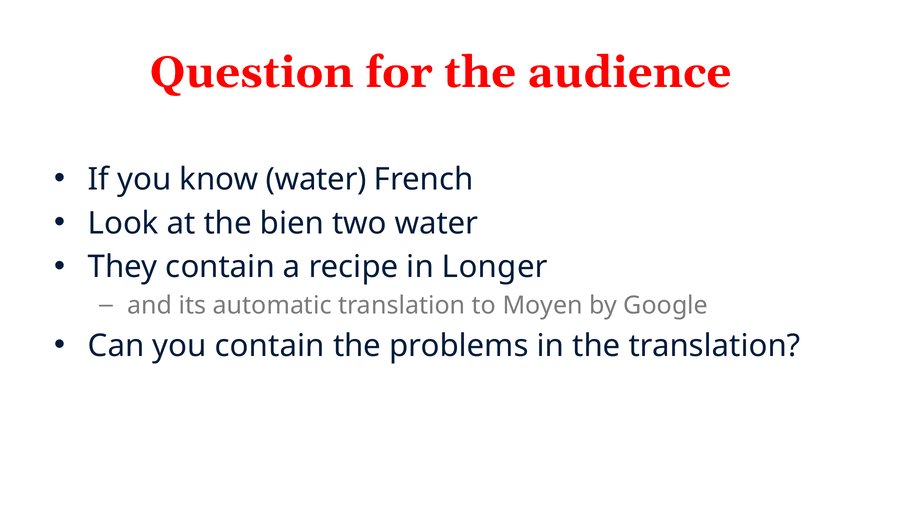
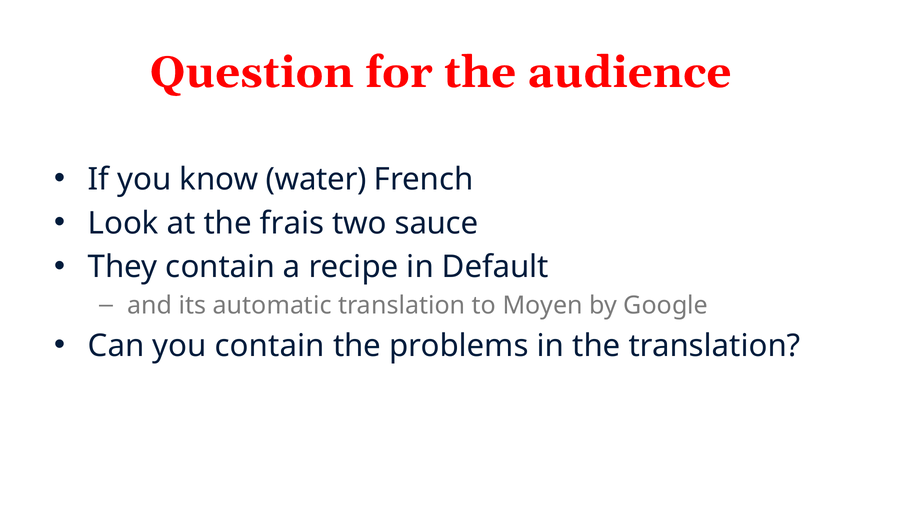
bien: bien -> frais (292, 223)
two water: water -> sauce (437, 223)
Longer: Longer -> Default (495, 267)
